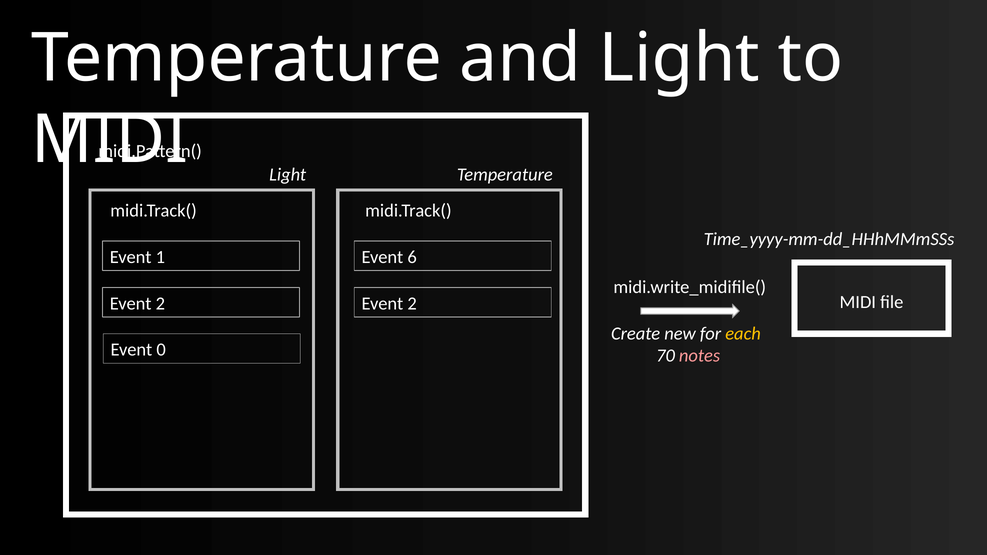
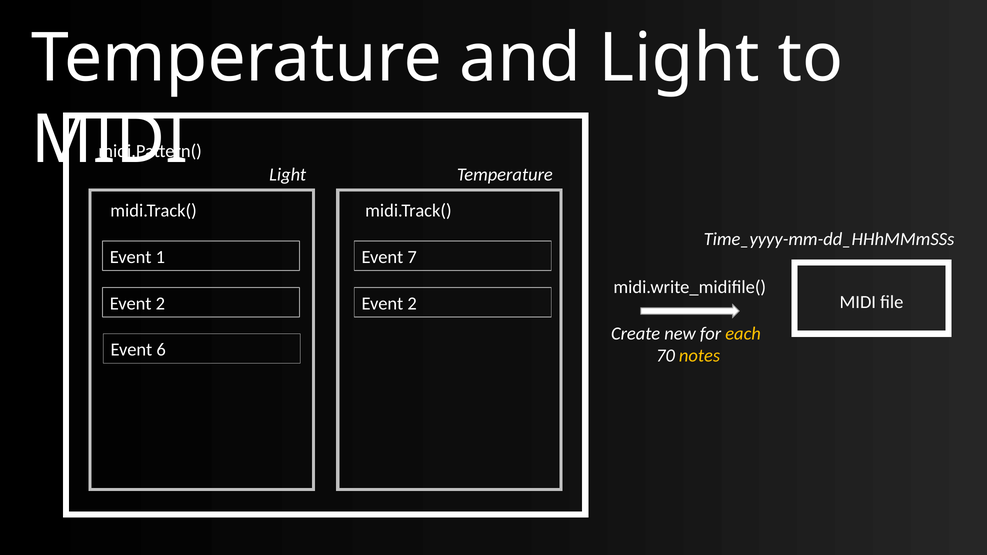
6: 6 -> 7 (412, 257)
0: 0 -> 6 (161, 350)
notes colour: pink -> yellow (700, 356)
